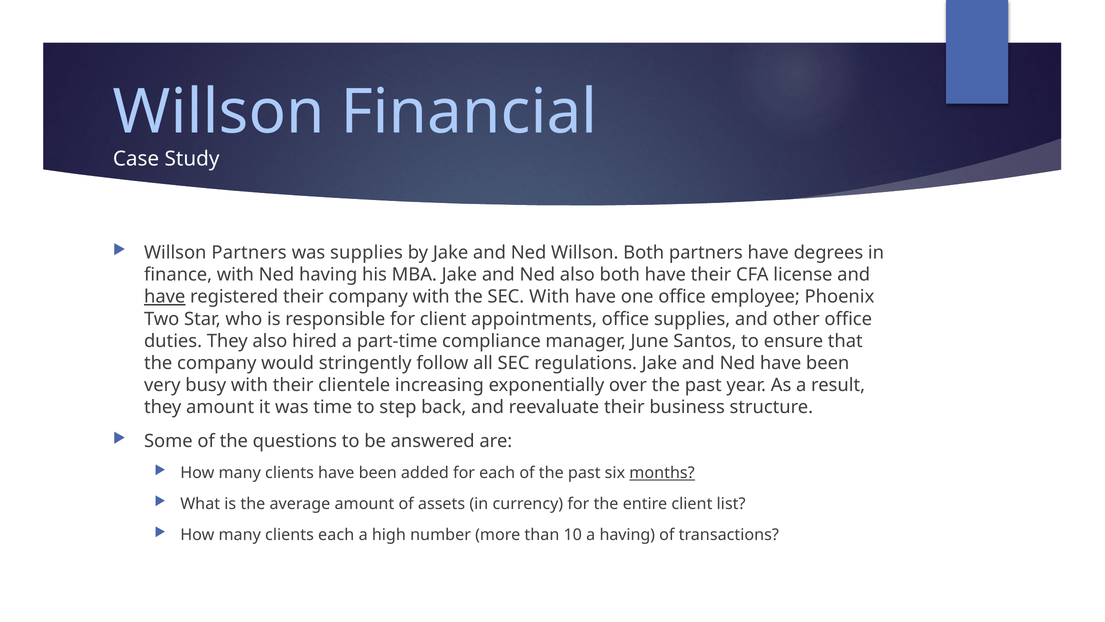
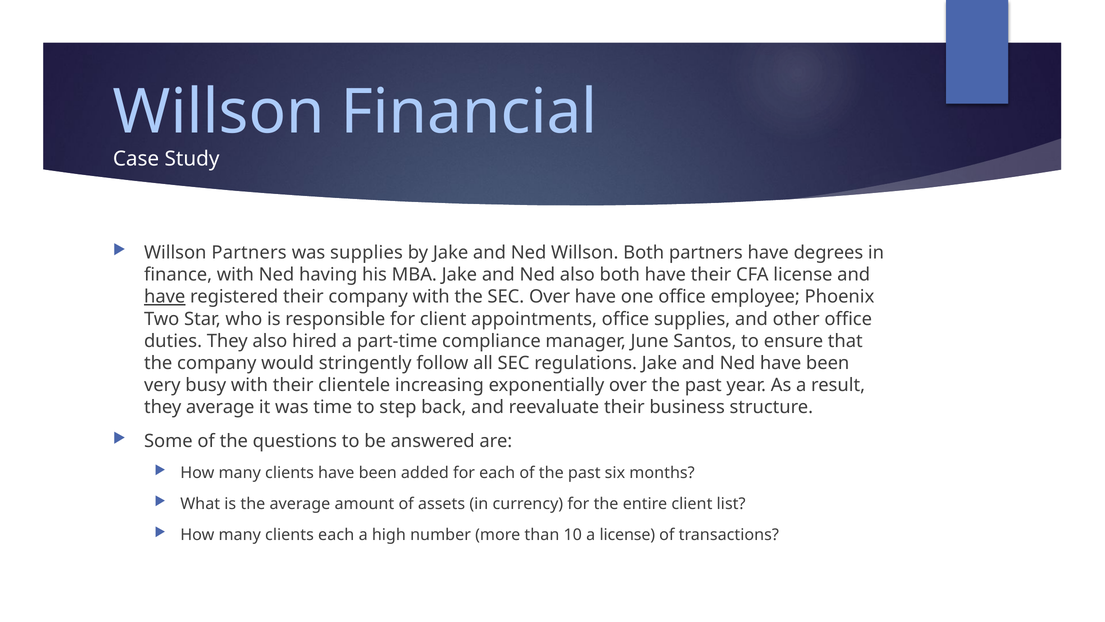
SEC With: With -> Over (550, 297)
they amount: amount -> average (220, 407)
months underline: present -> none (662, 473)
a having: having -> license (627, 534)
